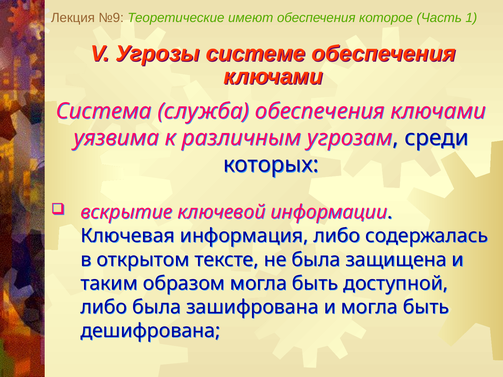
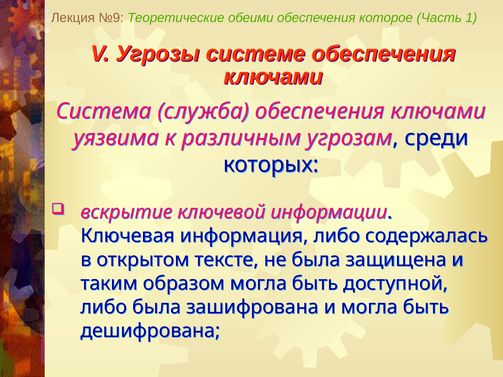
имеют: имеют -> обеими (251, 18)
